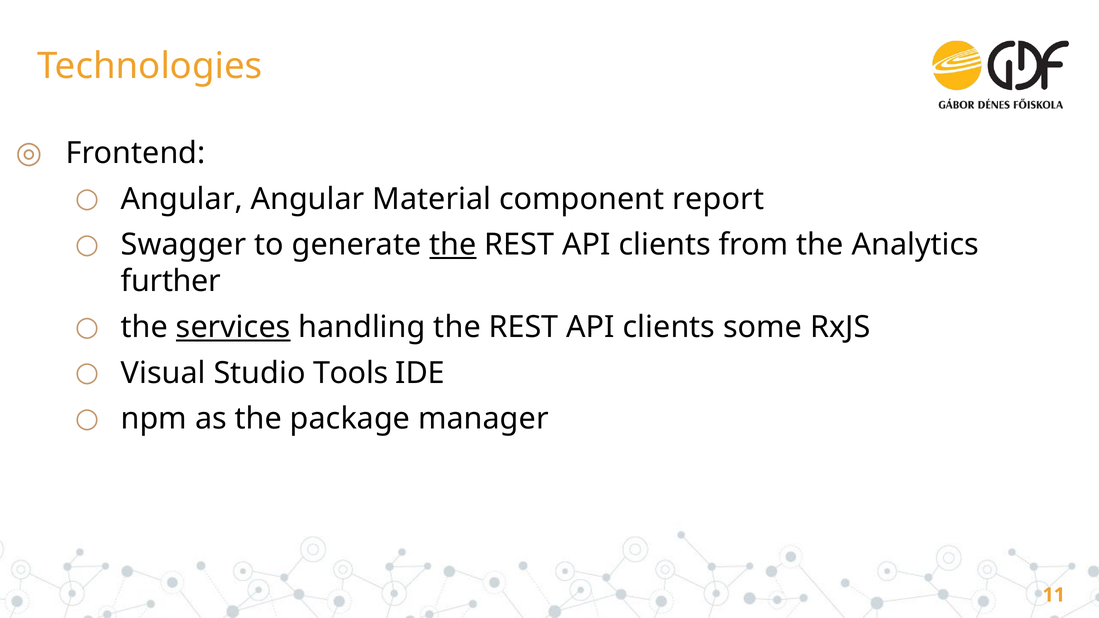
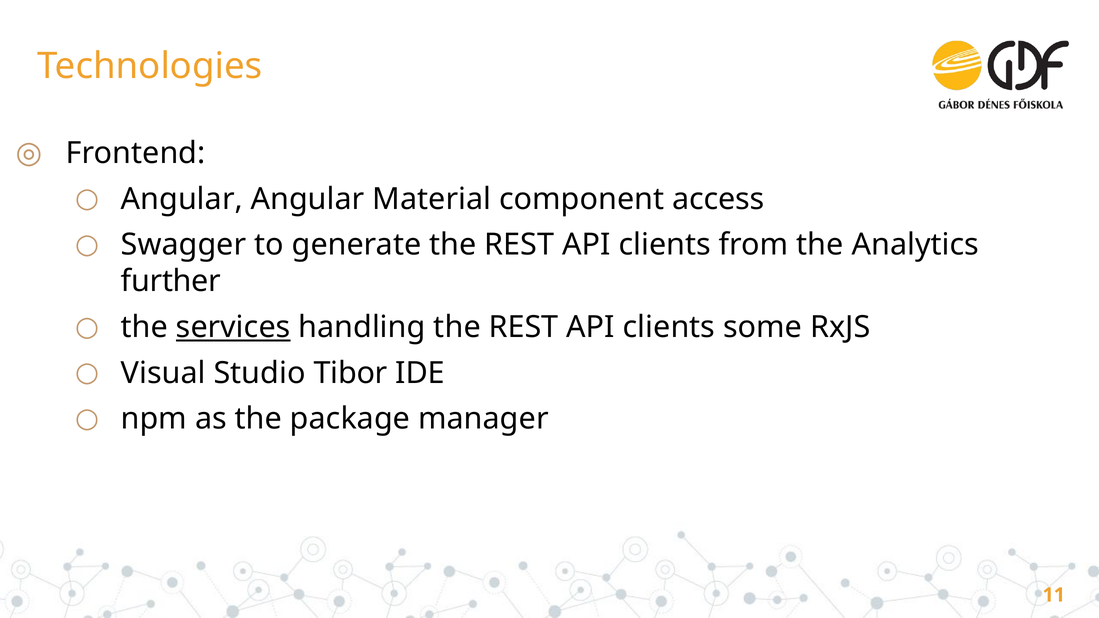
report: report -> access (718, 199)
the underline: present -> none (453, 245)
Tools: Tools -> Tibor (351, 373)
